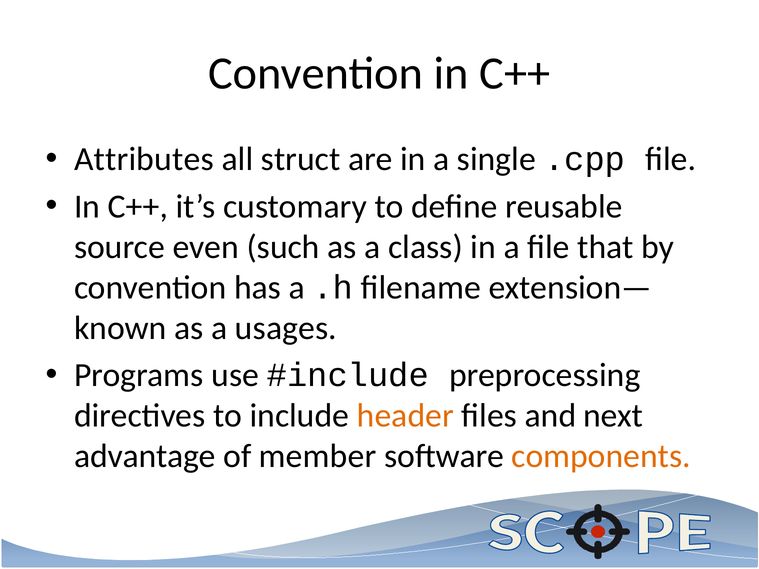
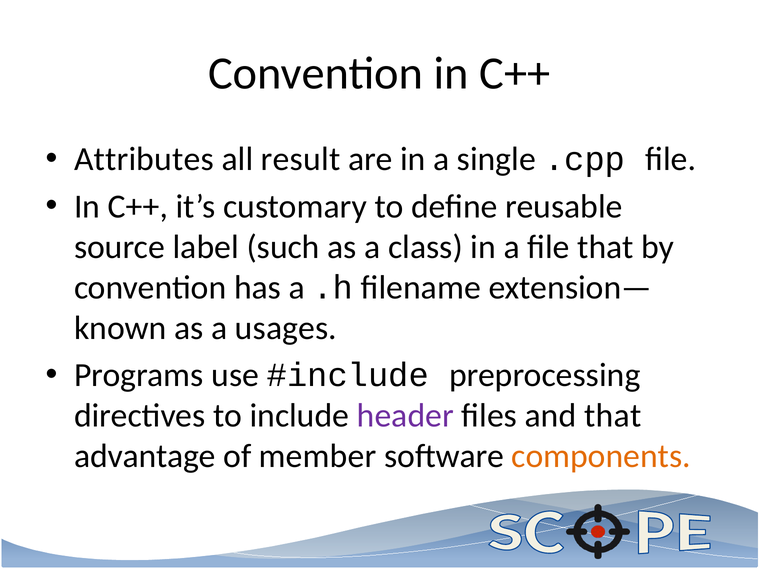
struct: struct -> result (301, 159)
even: even -> label (206, 247)
header colour: orange -> purple (405, 416)
and next: next -> that (613, 416)
